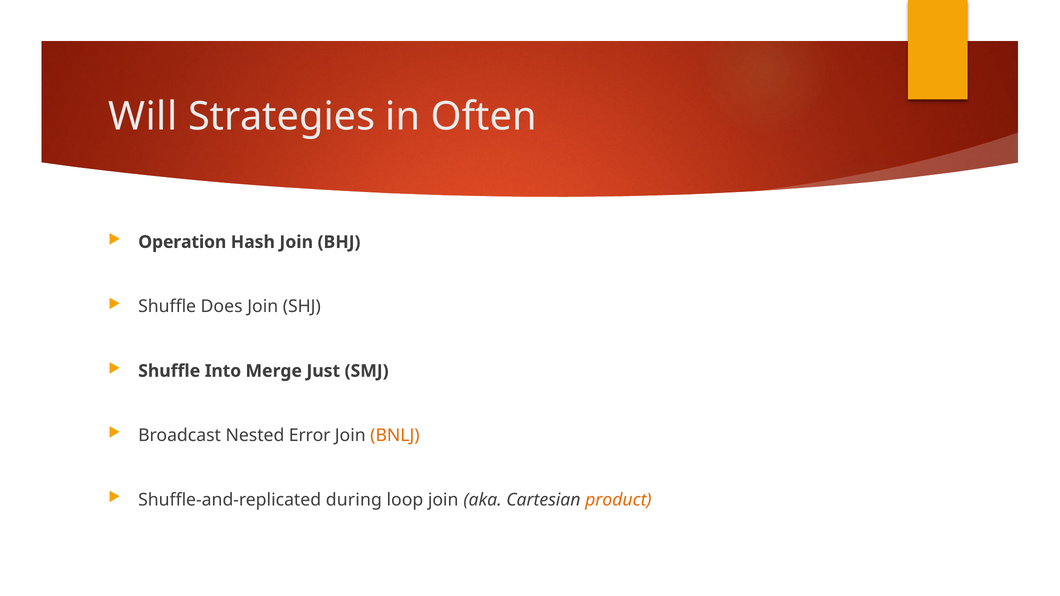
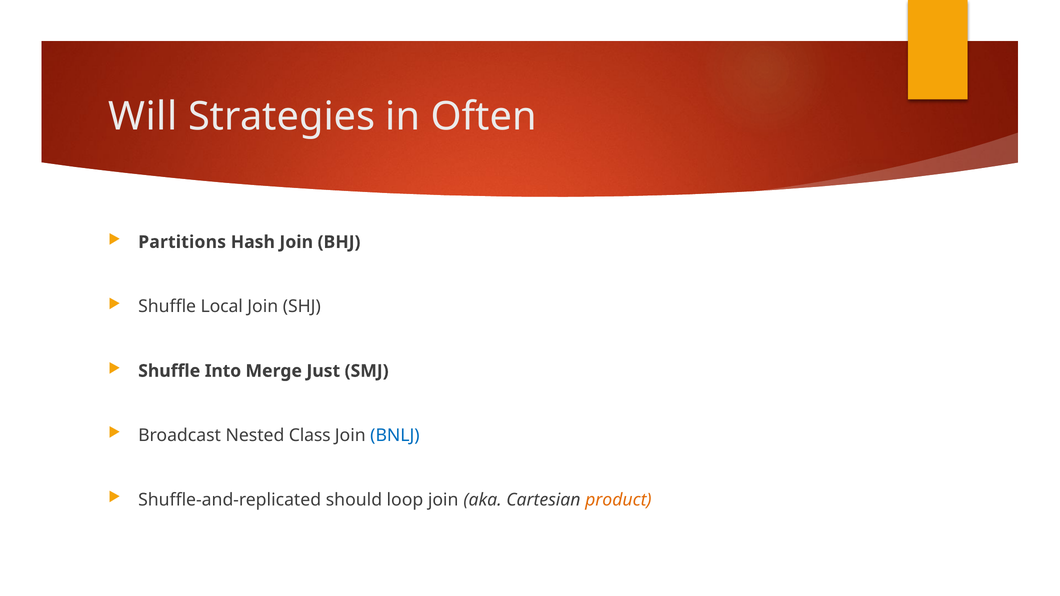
Operation: Operation -> Partitions (182, 242)
Does: Does -> Local (222, 307)
Error: Error -> Class (310, 436)
BNLJ colour: orange -> blue (395, 436)
during: during -> should (354, 500)
